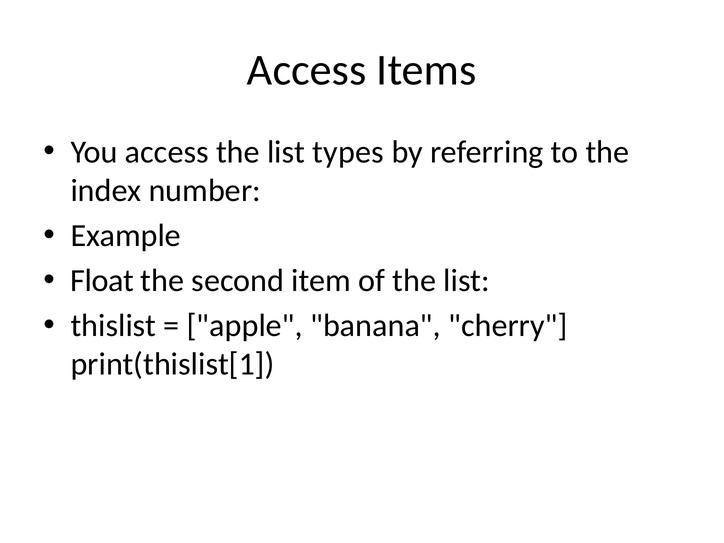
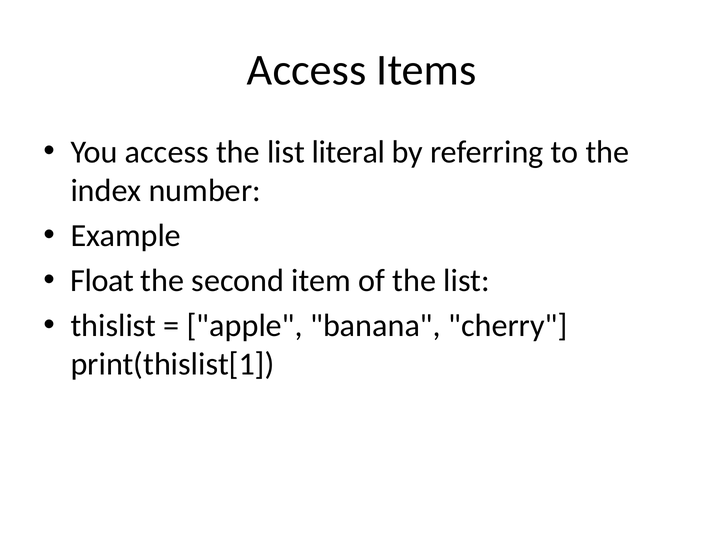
types: types -> literal (348, 152)
